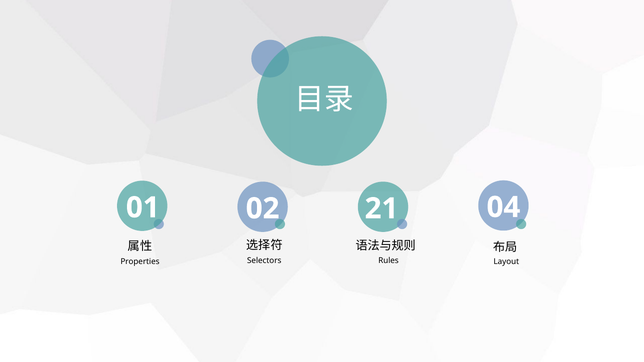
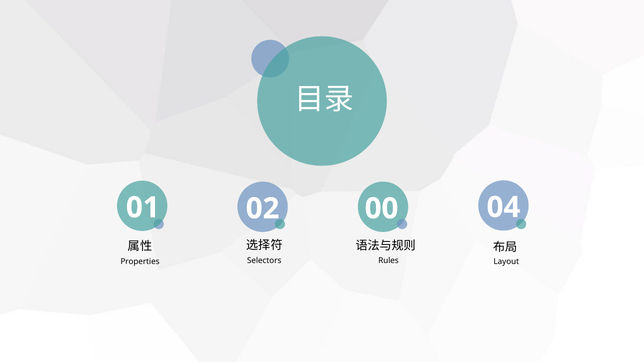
21: 21 -> 00 (382, 209)
